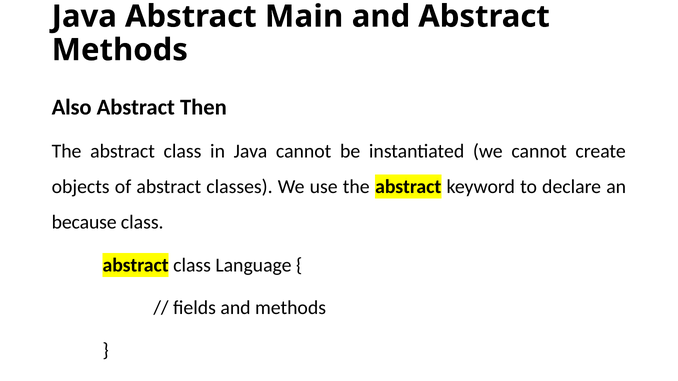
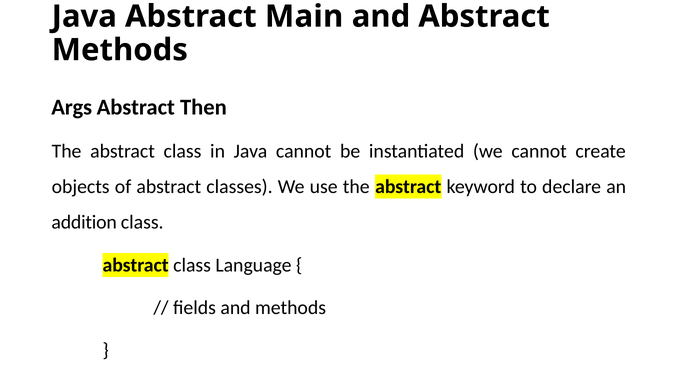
Also: Also -> Args (72, 107)
because: because -> addition (84, 223)
